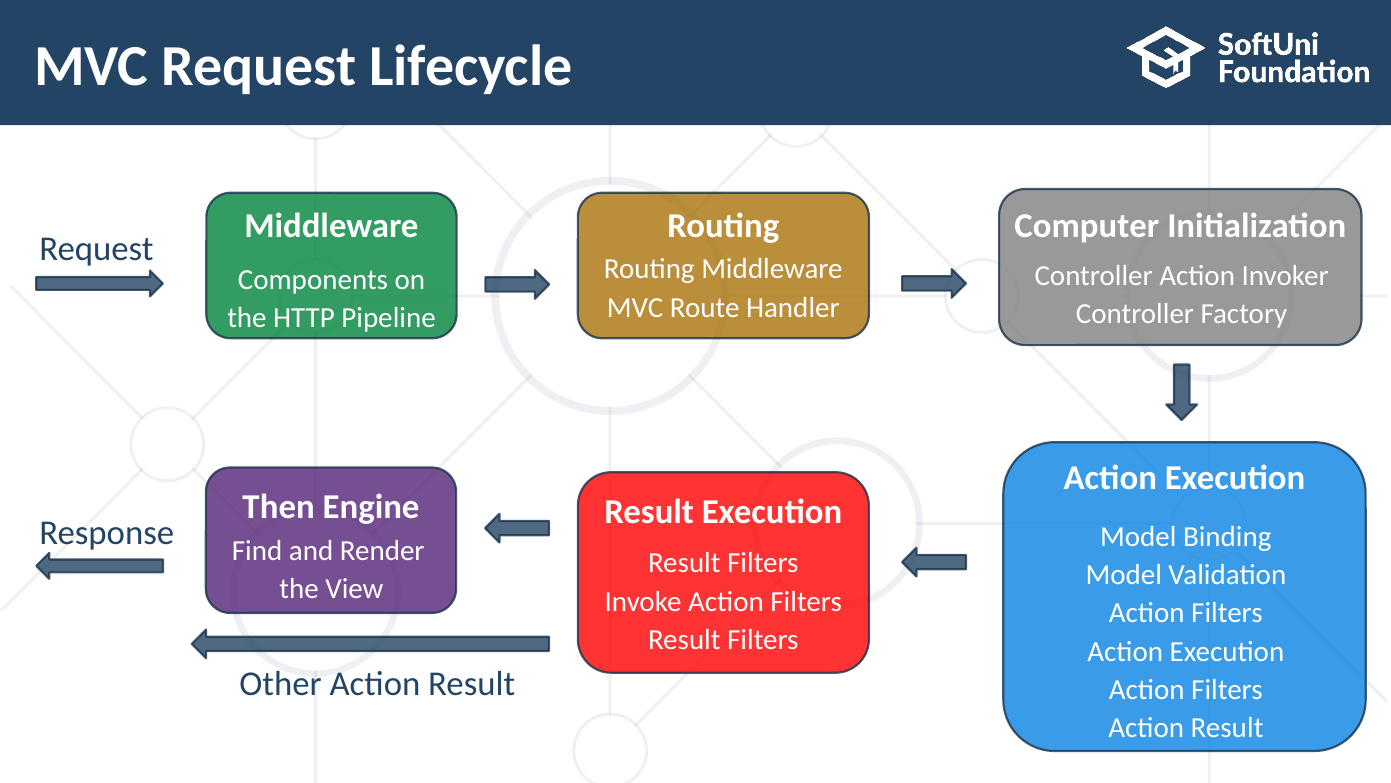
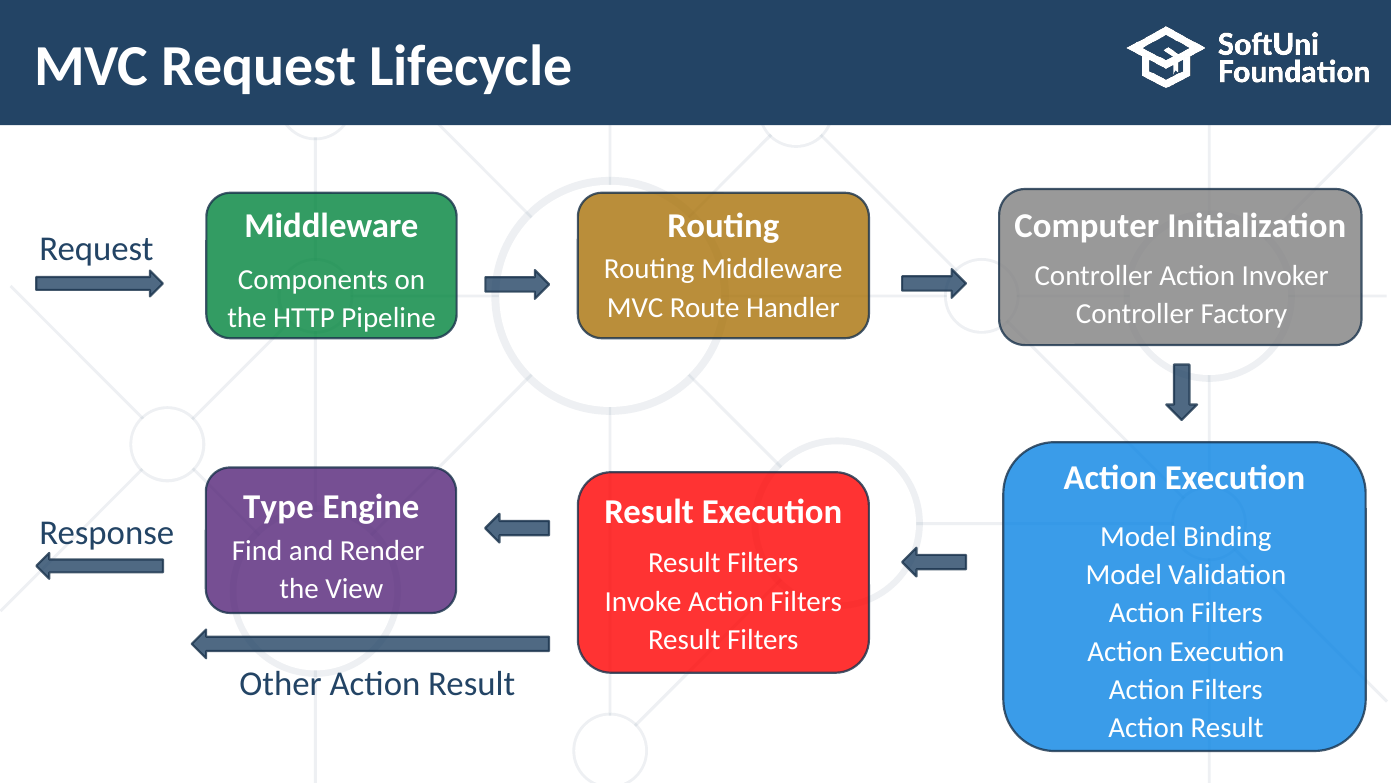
Then: Then -> Type (278, 507)
